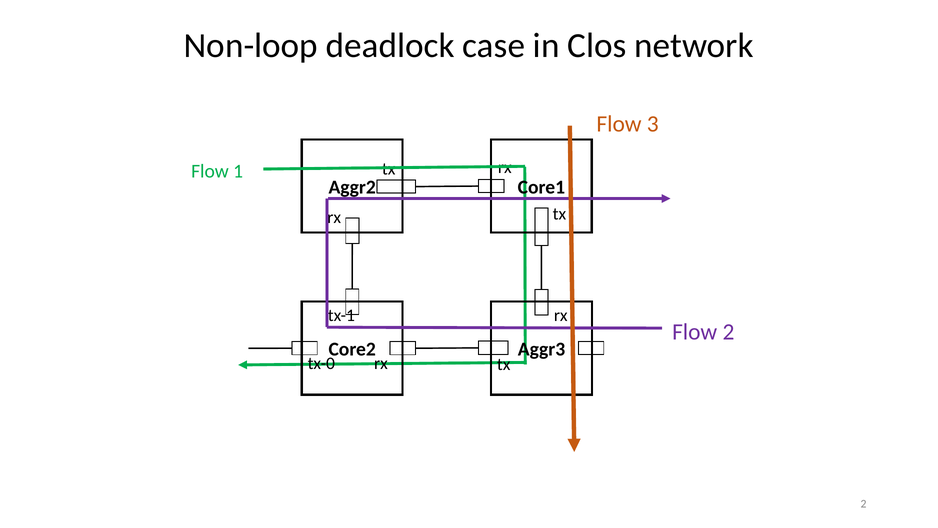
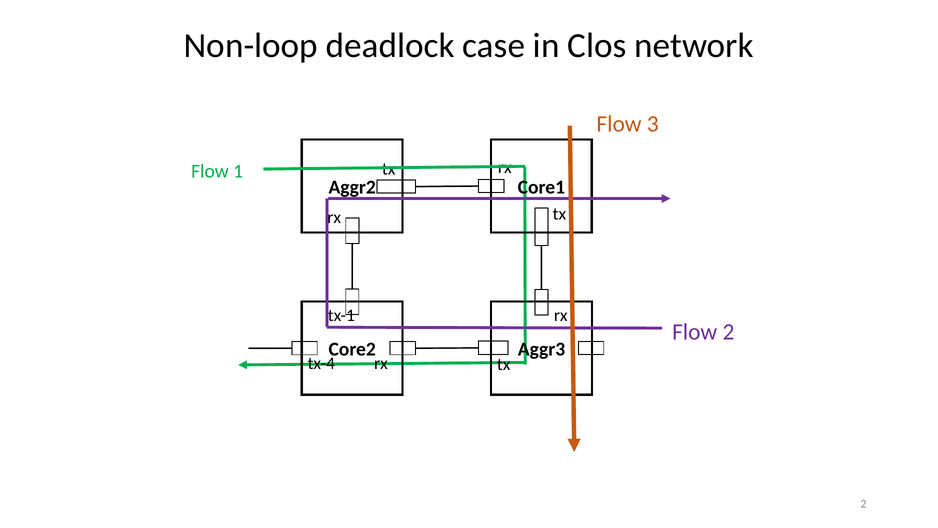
tx-0: tx-0 -> tx-4 (321, 363)
